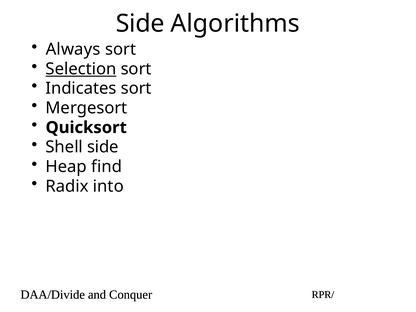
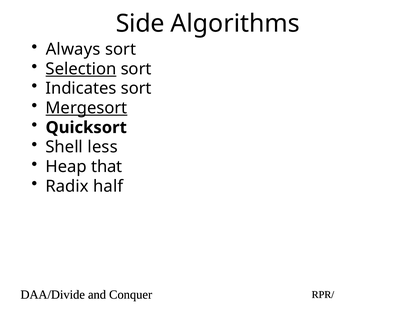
Mergesort underline: none -> present (86, 108)
Shell side: side -> less (103, 147)
find: find -> that (107, 167)
into: into -> half (108, 186)
